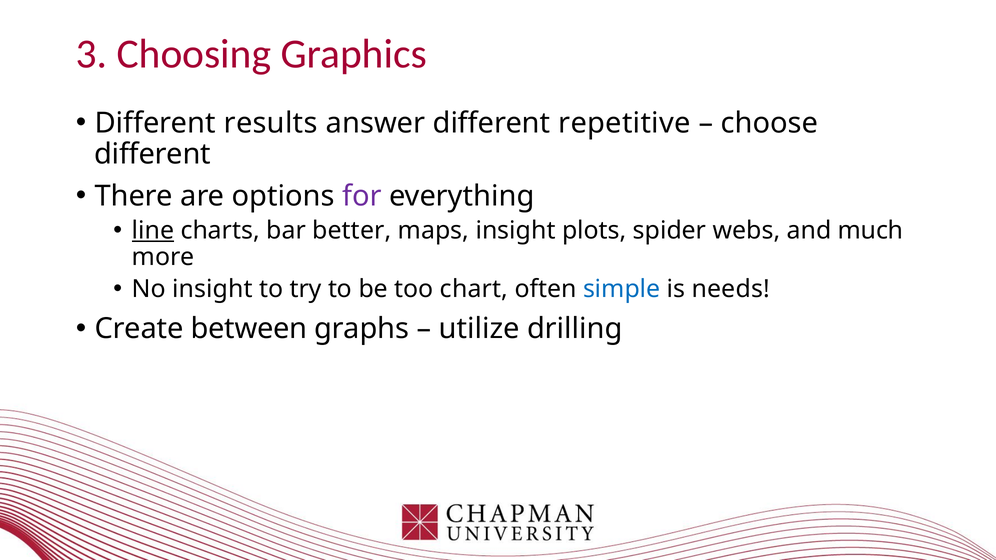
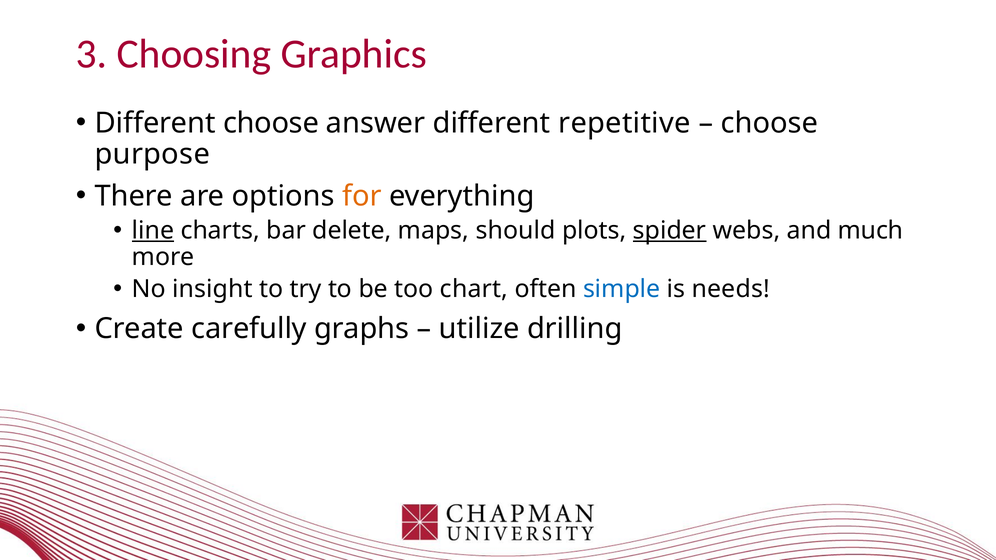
Different results: results -> choose (271, 123)
different: different -> purpose (152, 154)
for colour: purple -> orange (362, 196)
better: better -> delete (352, 230)
maps insight: insight -> should (516, 230)
spider underline: none -> present (670, 230)
between: between -> carefully (249, 329)
